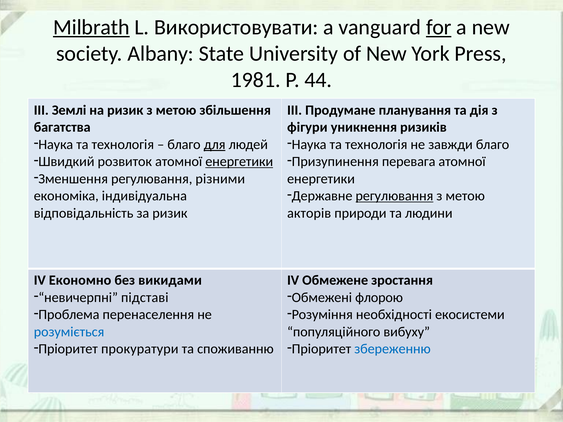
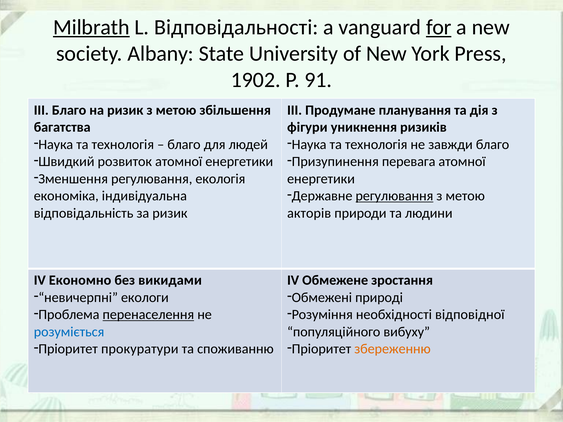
Використовувати: Використовувати -> Відповідальності (236, 27)
1981: 1981 -> 1902 (256, 80)
44: 44 -> 91 (318, 80)
ІІІ Землі: Землі -> Благо (69, 110)
для underline: present -> none (215, 144)
енергетики underline: present -> none (239, 162)
різними: різними -> екологія (220, 179)
підставі: підставі -> екологи (145, 298)
флорою: флорою -> природі (379, 298)
перенаселення underline: none -> present (148, 315)
екосистеми: екосистеми -> відповідної (470, 315)
збереженню colour: blue -> orange (393, 349)
